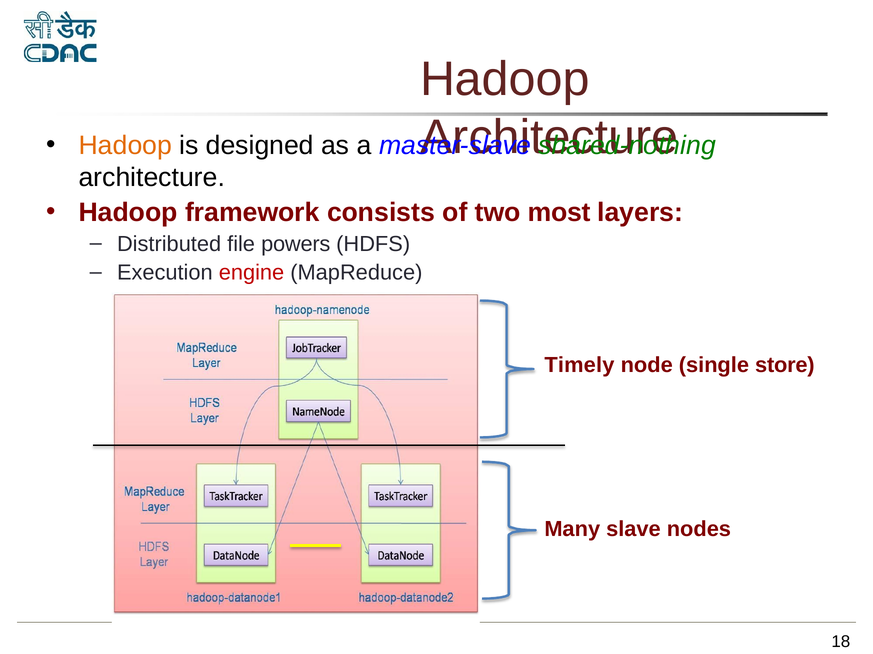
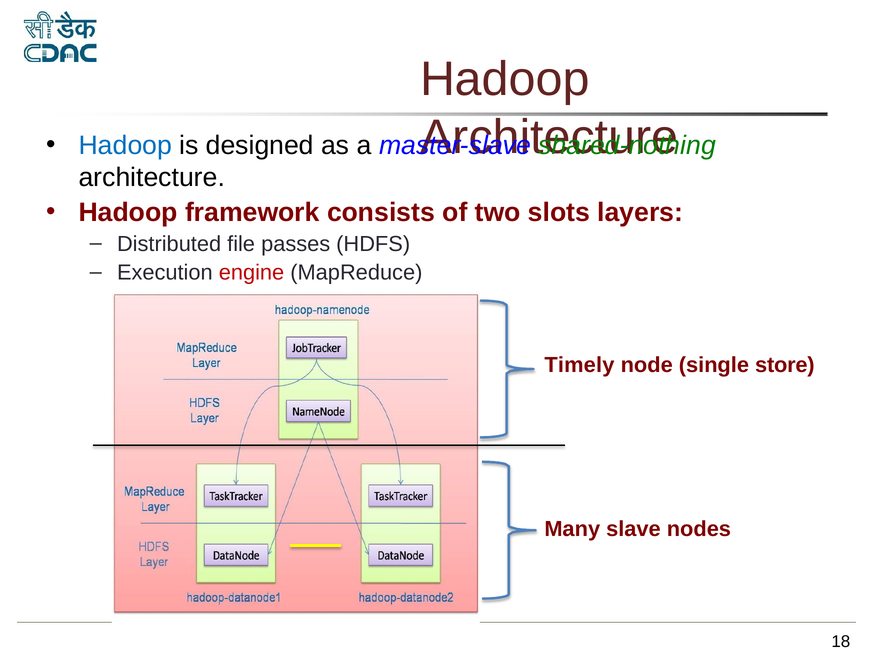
Hadoop colour: orange -> blue (125, 145)
most: most -> slots (559, 213)
powers: powers -> passes (296, 244)
